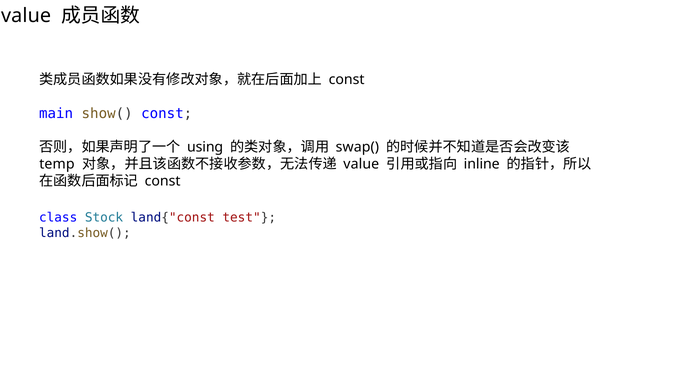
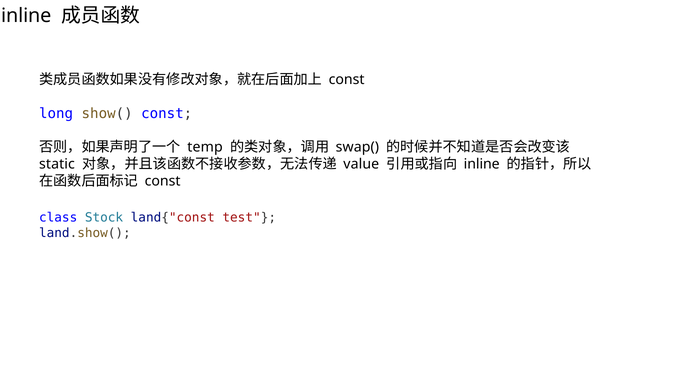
value: value -> inline (26, 16)
main: main -> long (56, 114)
using: using -> temp (205, 147)
temp: temp -> static (57, 164)
